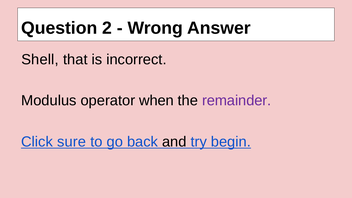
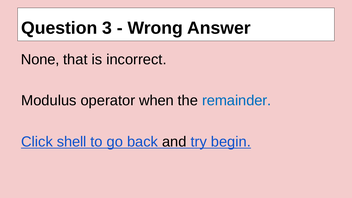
2: 2 -> 3 (107, 28)
Shell: Shell -> None (40, 60)
remainder colour: purple -> blue (237, 101)
sure: sure -> shell (72, 142)
